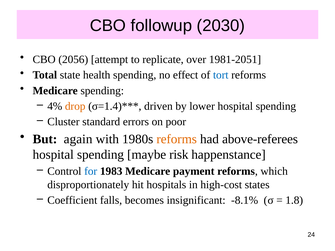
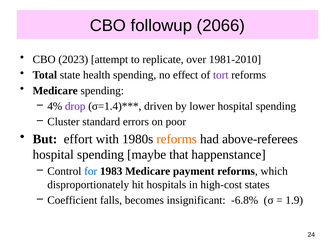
2030: 2030 -> 2066 (221, 26)
2056: 2056 -> 2023 (73, 59)
1981-2051: 1981-2051 -> 1981-2010 (235, 59)
tort colour: blue -> purple (221, 75)
drop colour: orange -> purple (75, 106)
again: again -> effort (78, 139)
risk: risk -> that (179, 155)
-8.1%: -8.1% -> -6.8% (245, 200)
1.8: 1.8 -> 1.9 (294, 200)
